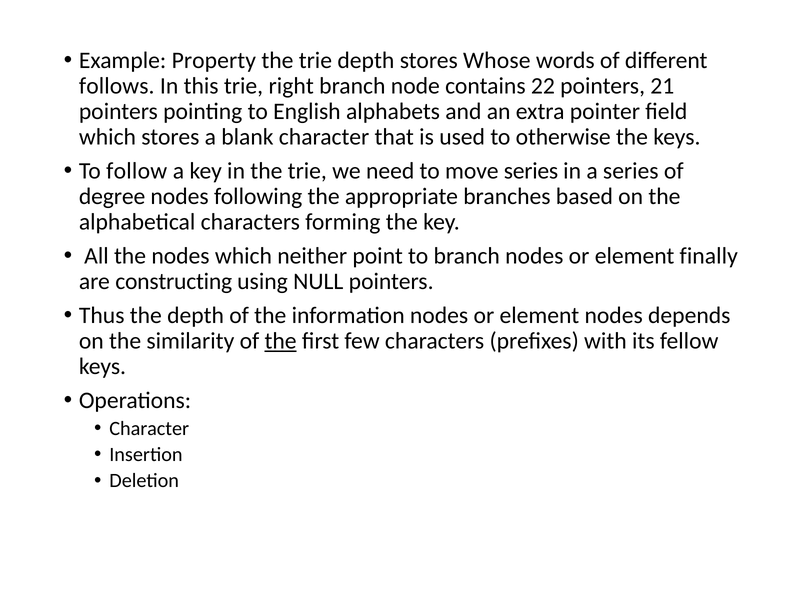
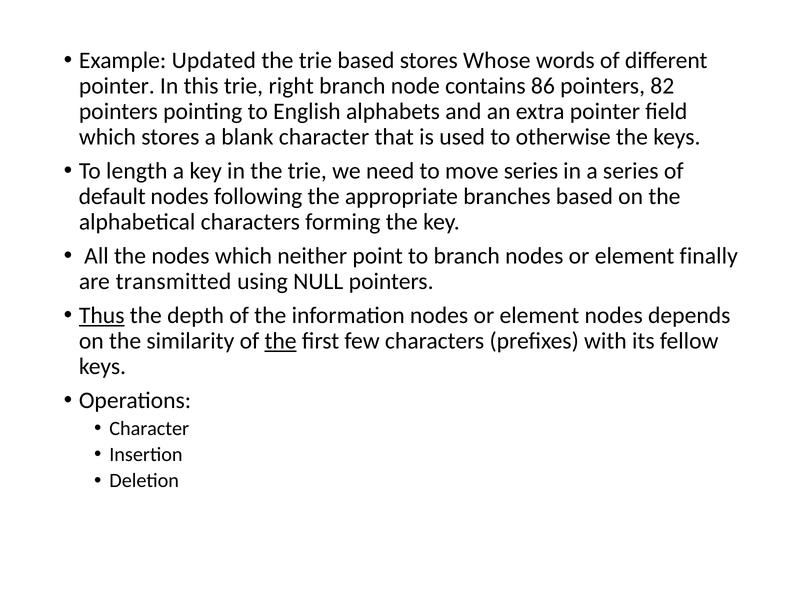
Property: Property -> Updated (214, 60)
trie depth: depth -> based (366, 60)
follows: follows -> pointer (117, 86)
22: 22 -> 86 (543, 86)
21: 21 -> 82 (662, 86)
follow: follow -> length (137, 171)
degree: degree -> default (112, 196)
constructing: constructing -> transmitted (173, 281)
Thus underline: none -> present (102, 315)
